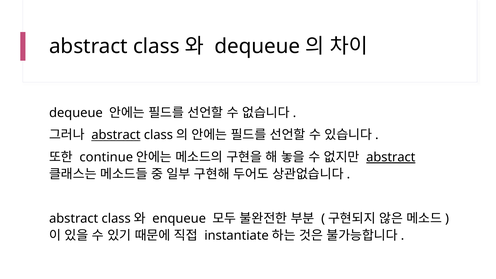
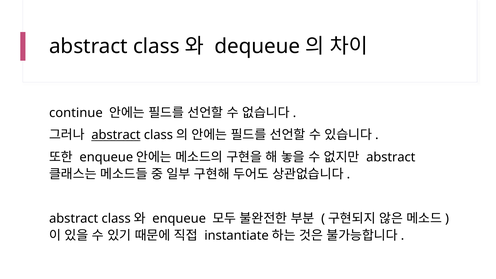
dequeue: dequeue -> continue (76, 113)
continue: continue -> enqueue (106, 157)
abstract underline: present -> none (391, 157)
